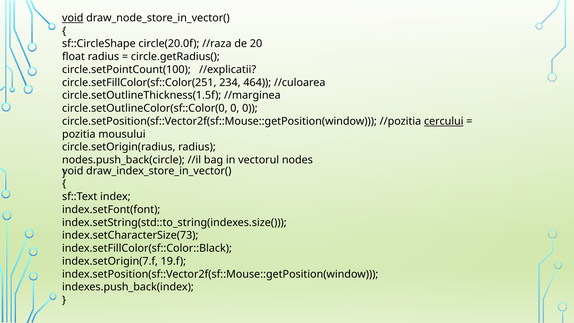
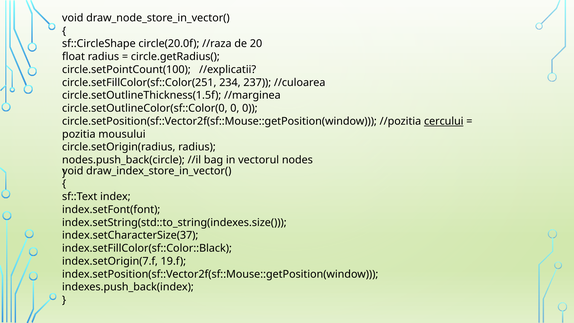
void underline: present -> none (73, 18)
464: 464 -> 237 (257, 82)
index.setCharacterSize(73: index.setCharacterSize(73 -> index.setCharacterSize(37 (130, 235)
